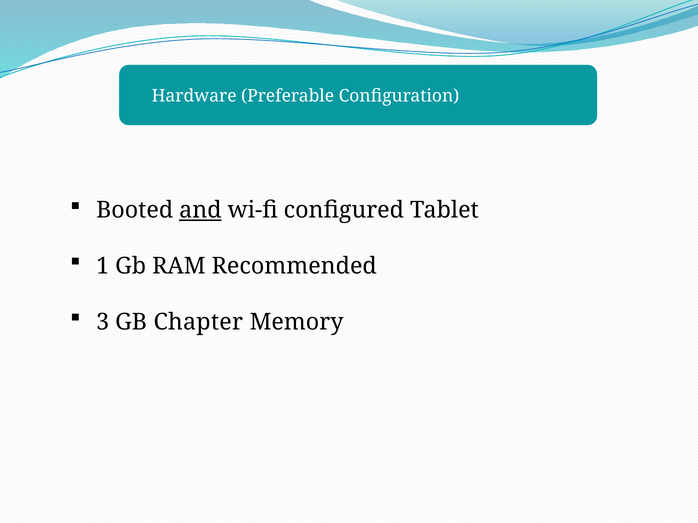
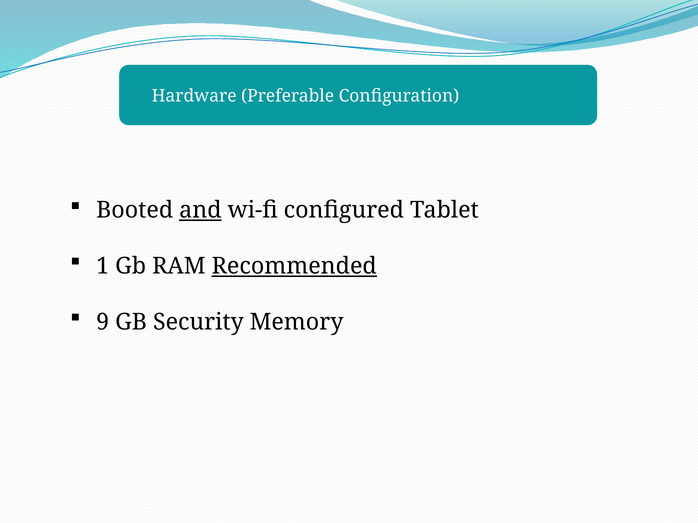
Recommended underline: none -> present (294, 266)
3: 3 -> 9 (103, 322)
Chapter: Chapter -> Security (198, 322)
